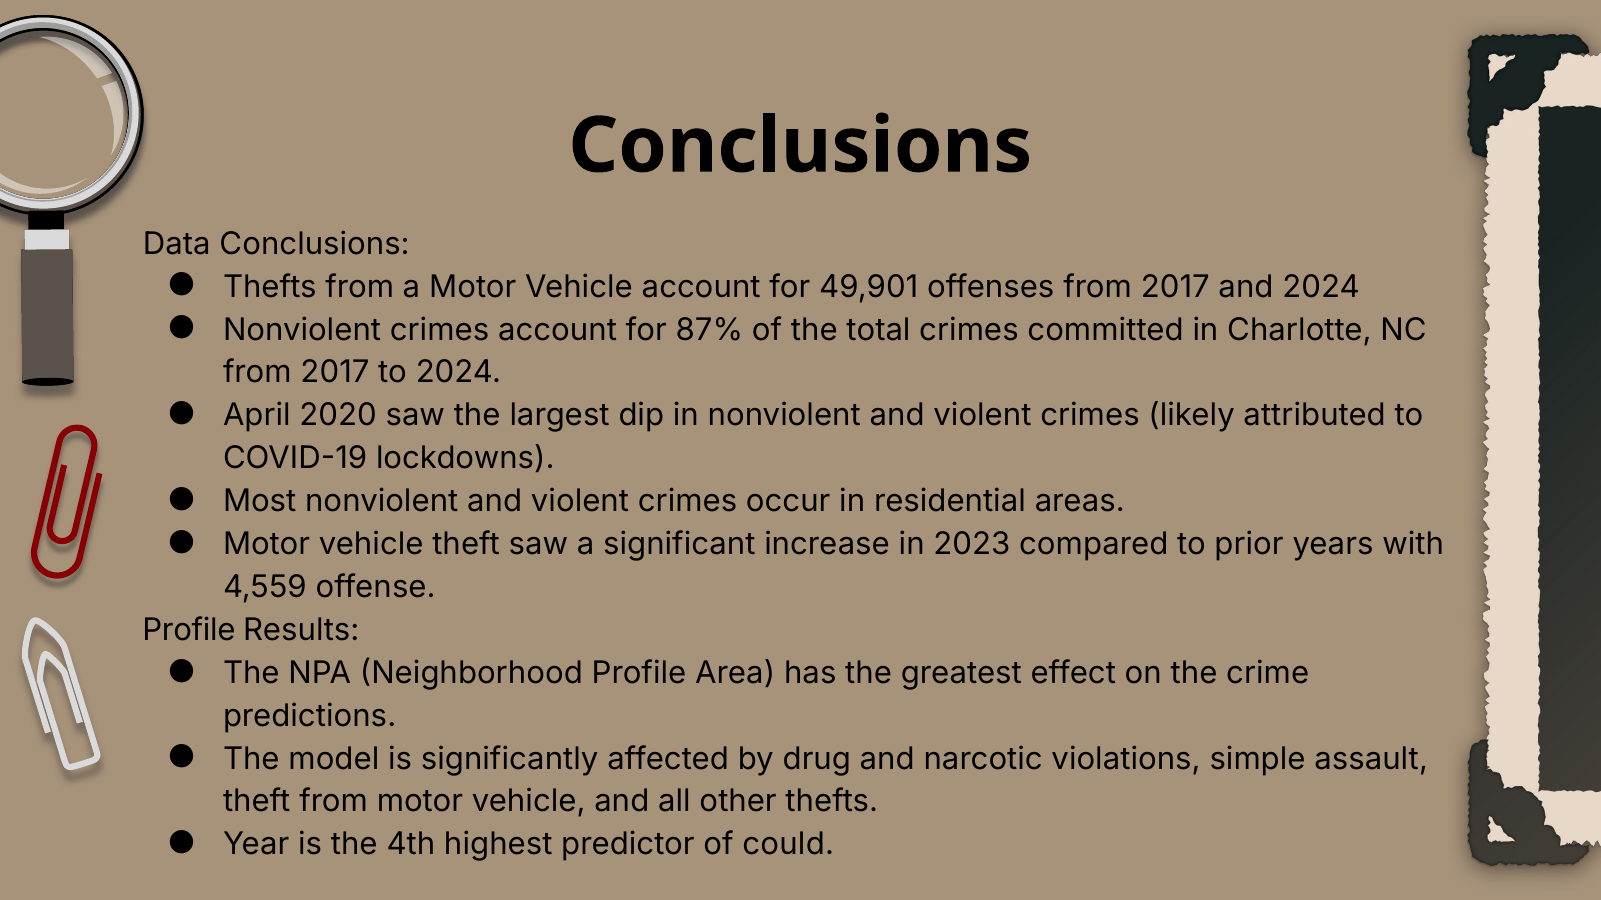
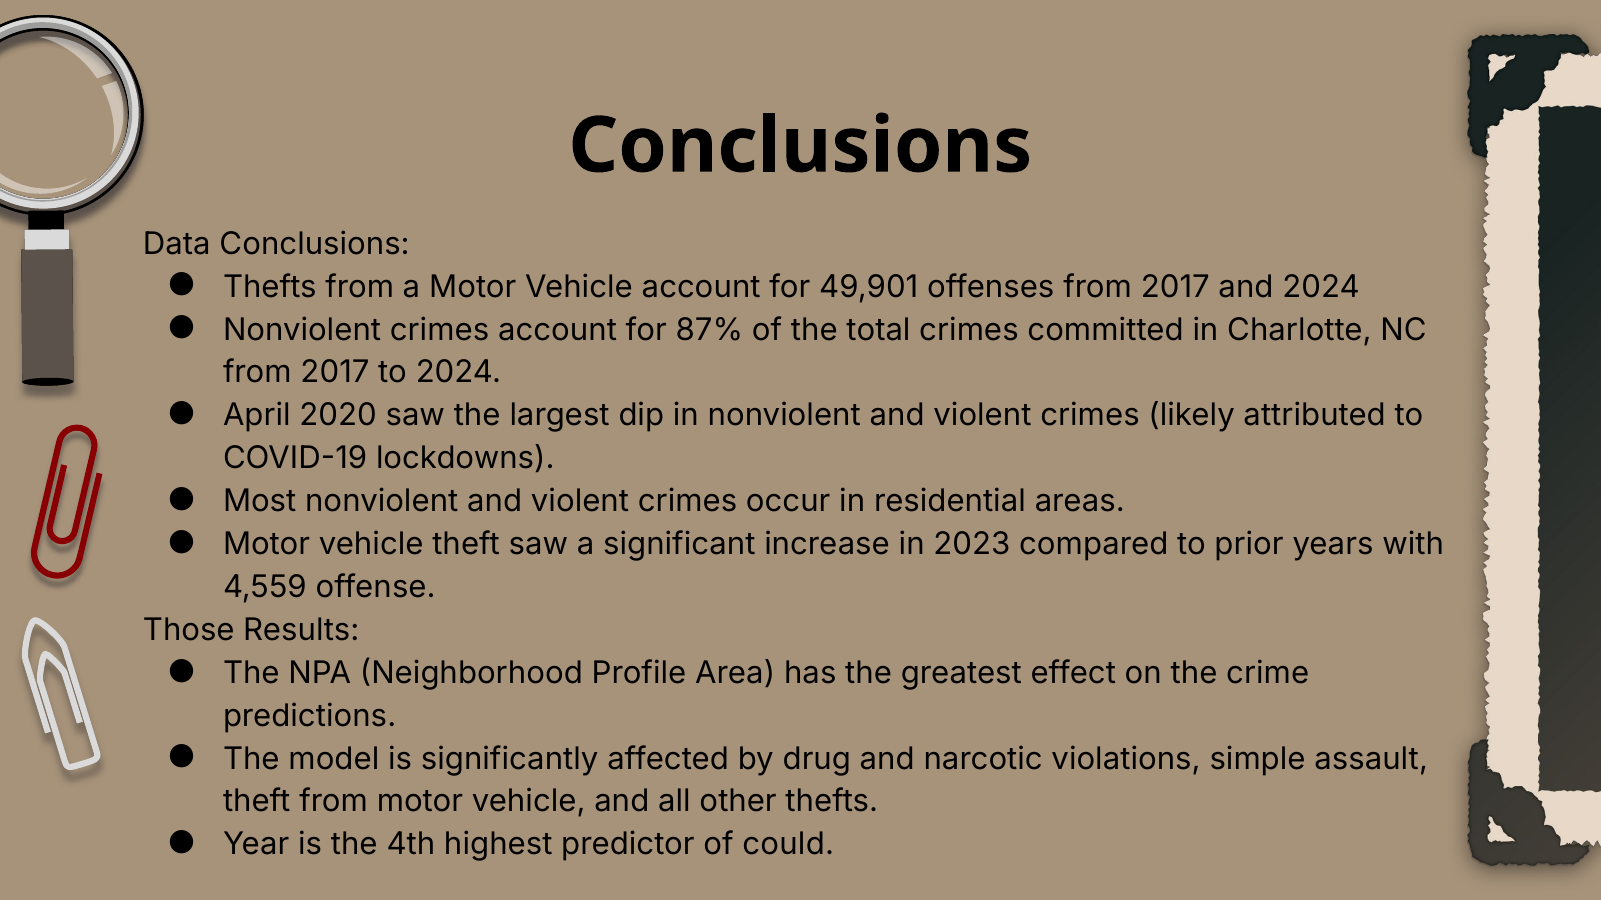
Profile: Profile -> Those (189, 631)
